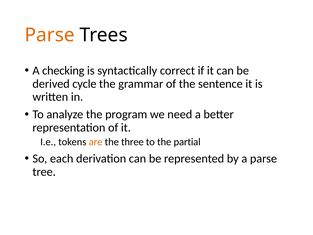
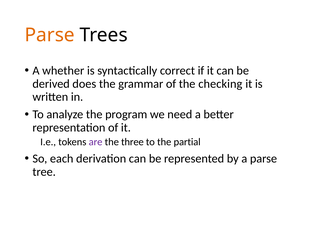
checking: checking -> whether (63, 71)
cycle: cycle -> does (84, 84)
sentence: sentence -> checking (220, 84)
are colour: orange -> purple (96, 142)
